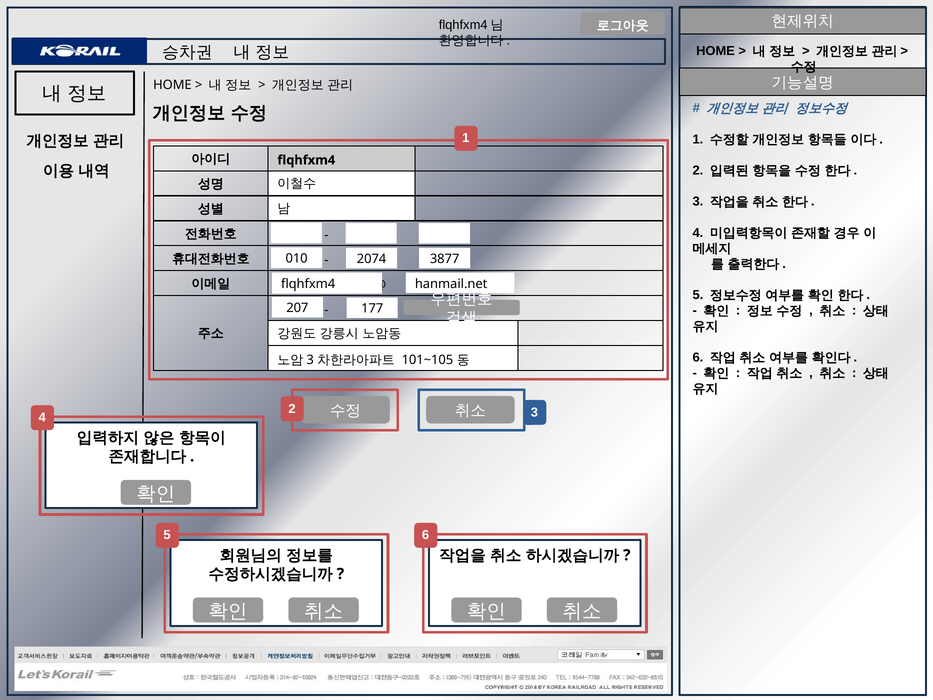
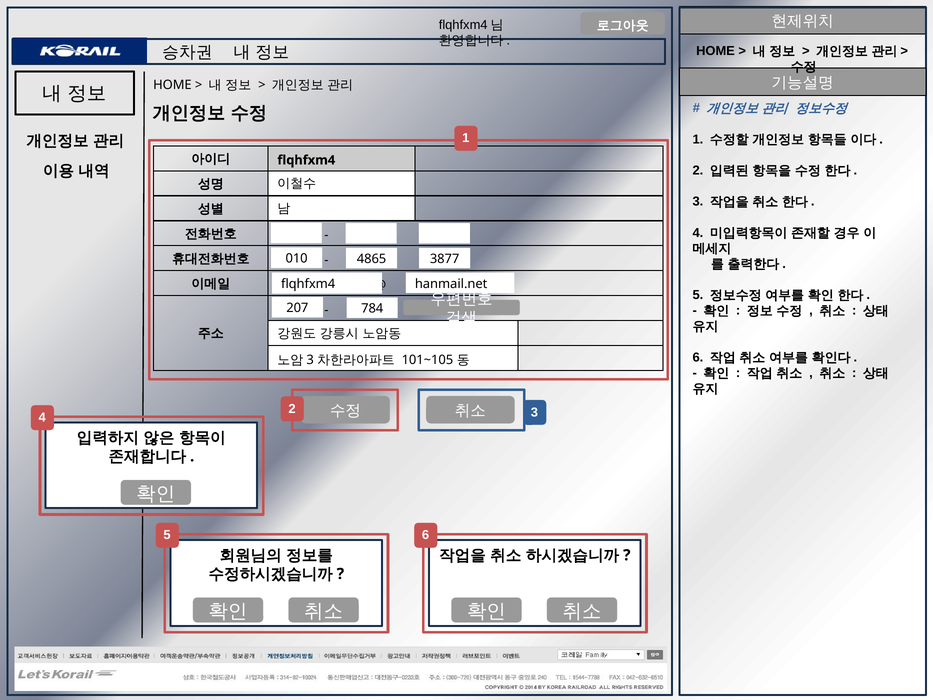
2074: 2074 -> 4865 (372, 259)
177: 177 -> 784 (372, 308)
